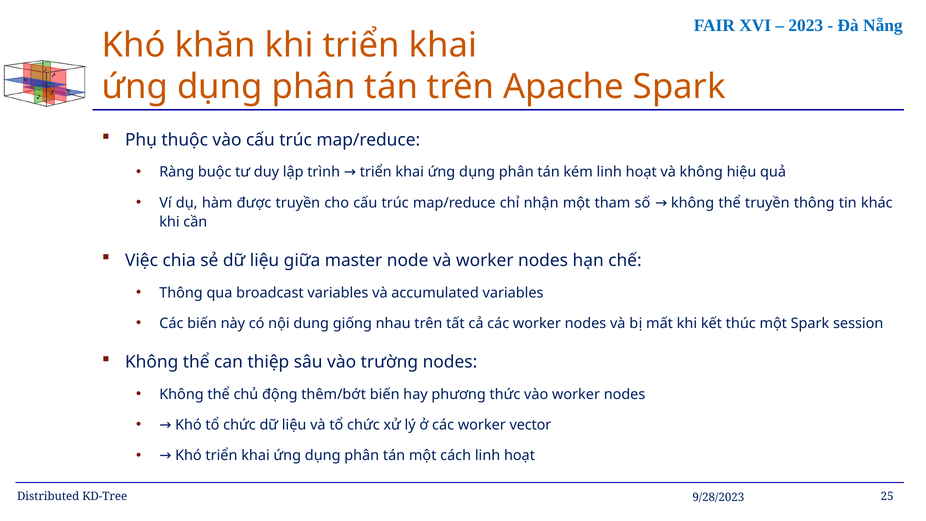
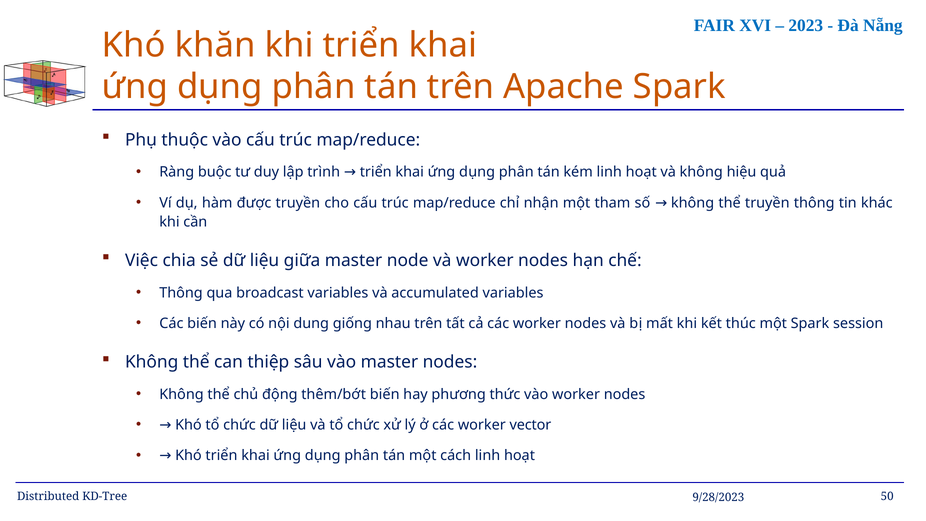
vào trường: trường -> master (389, 362)
25: 25 -> 50 (887, 496)
